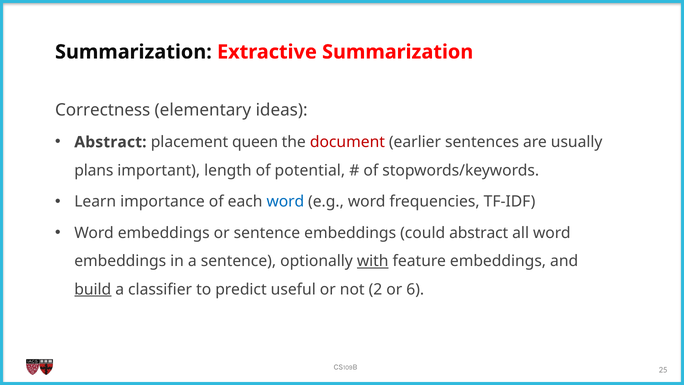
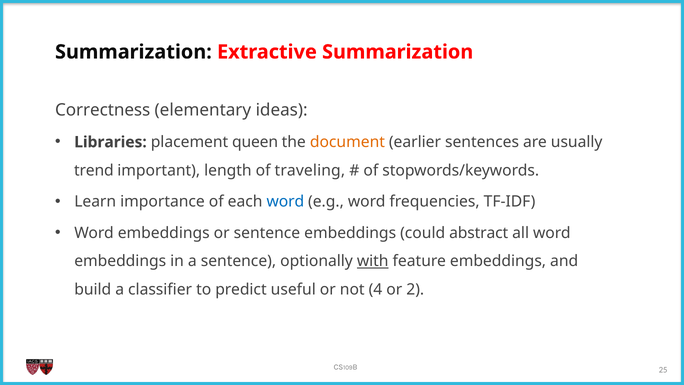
Abstract: Abstract -> Libraries (111, 142)
document colour: red -> orange (347, 142)
plans: plans -> trend (94, 170)
potential: potential -> traveling (310, 170)
build underline: present -> none (93, 289)
2: 2 -> 4 (375, 289)
6: 6 -> 2 (415, 289)
